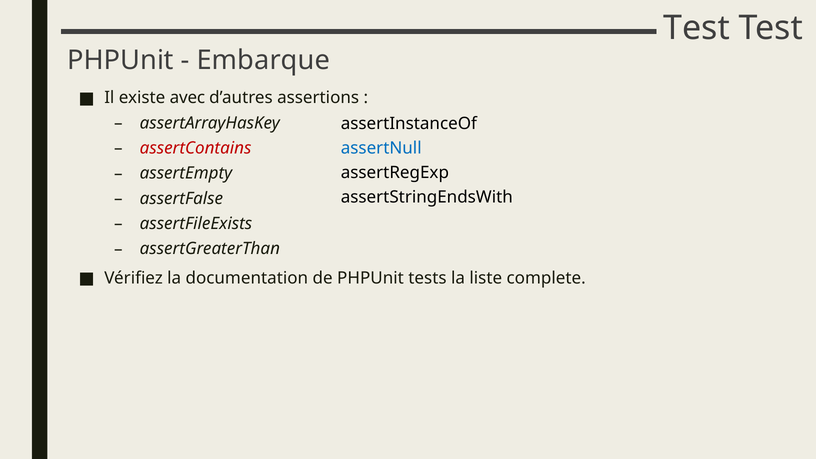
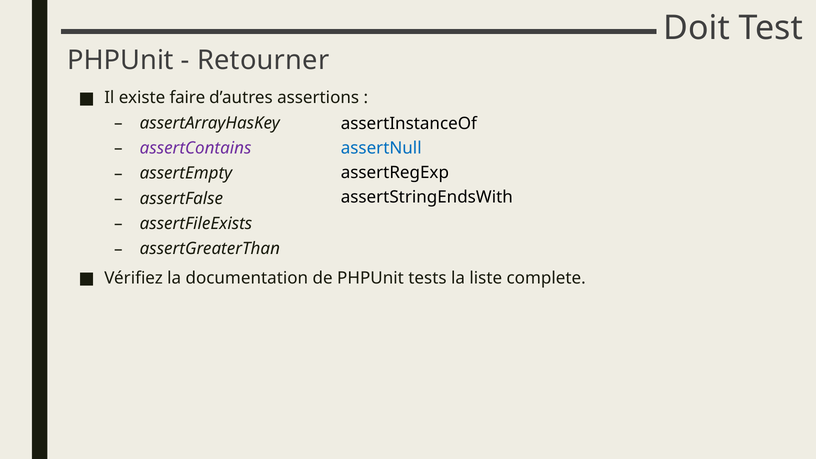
Test: Test -> Doit (696, 28)
Embarque: Embarque -> Retourner (263, 60)
avec: avec -> faire (187, 98)
assertContains colour: red -> purple (196, 148)
